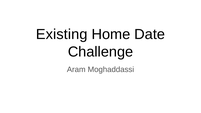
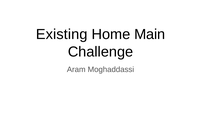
Date: Date -> Main (150, 34)
